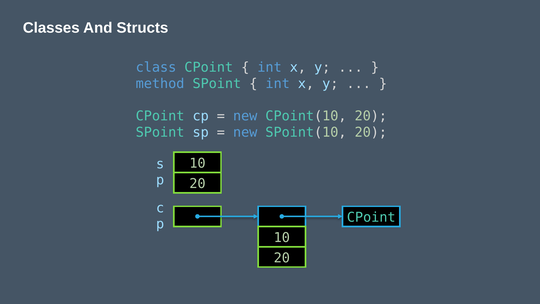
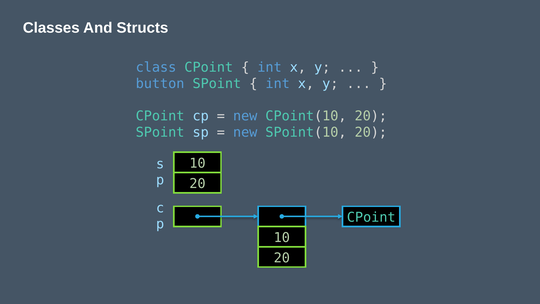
method: method -> button (160, 84)
